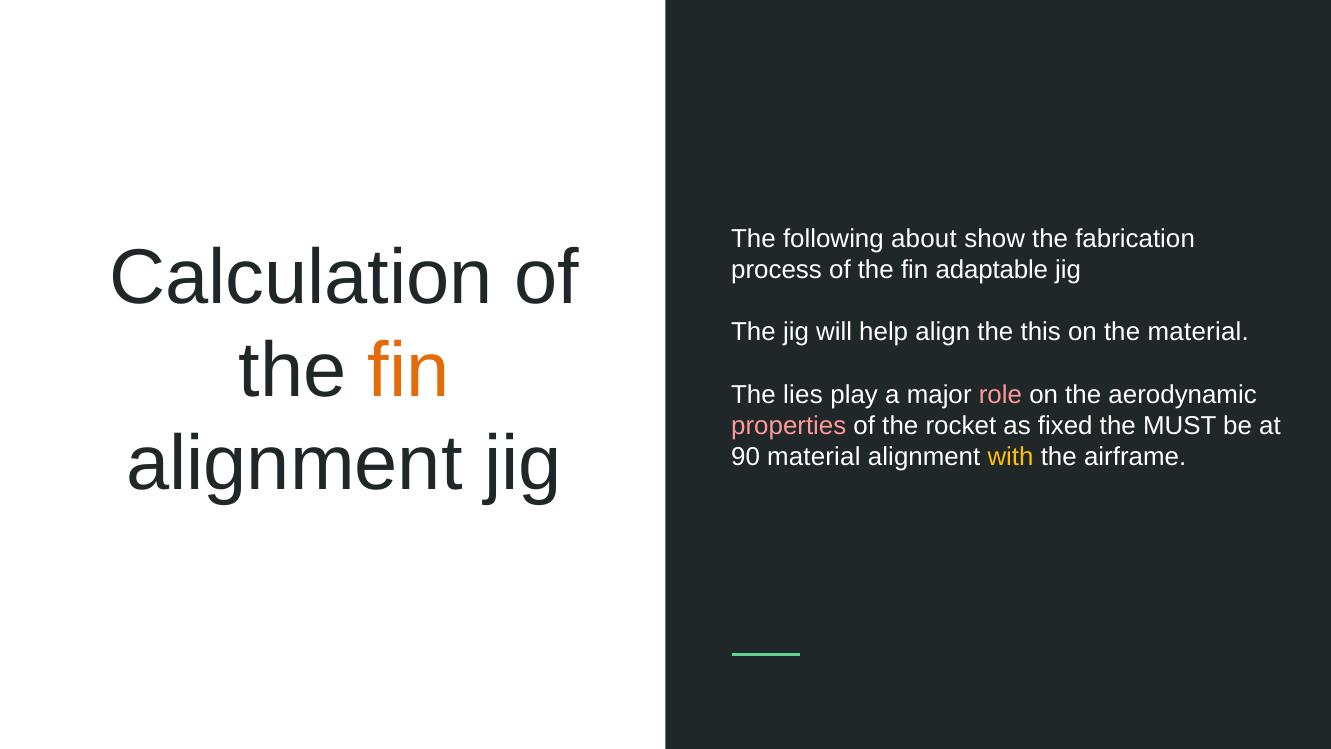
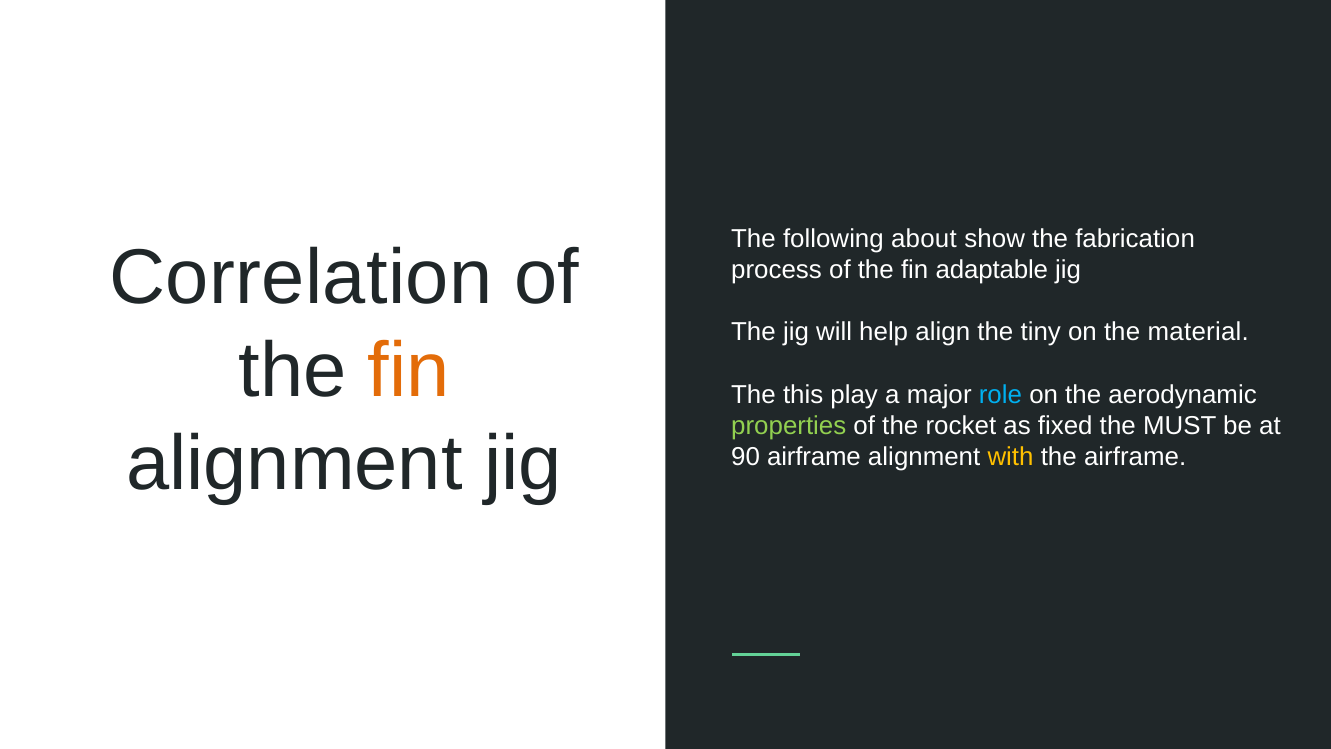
Calculation: Calculation -> Correlation (301, 277)
this: this -> tiny (1041, 332)
lies: lies -> this (803, 394)
role colour: pink -> light blue (1000, 394)
properties colour: pink -> light green (789, 425)
90 material: material -> airframe (814, 456)
